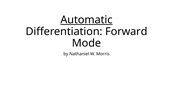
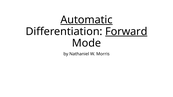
Forward underline: none -> present (126, 32)
